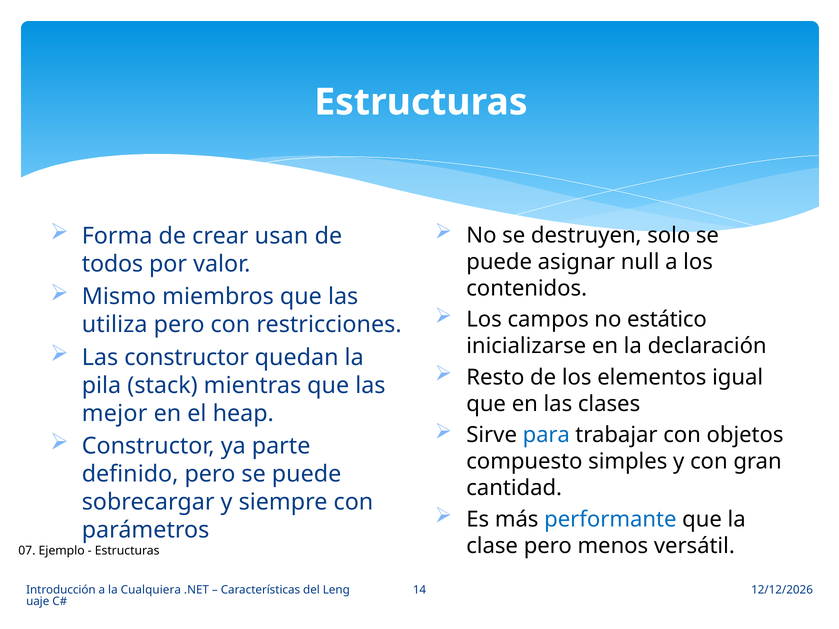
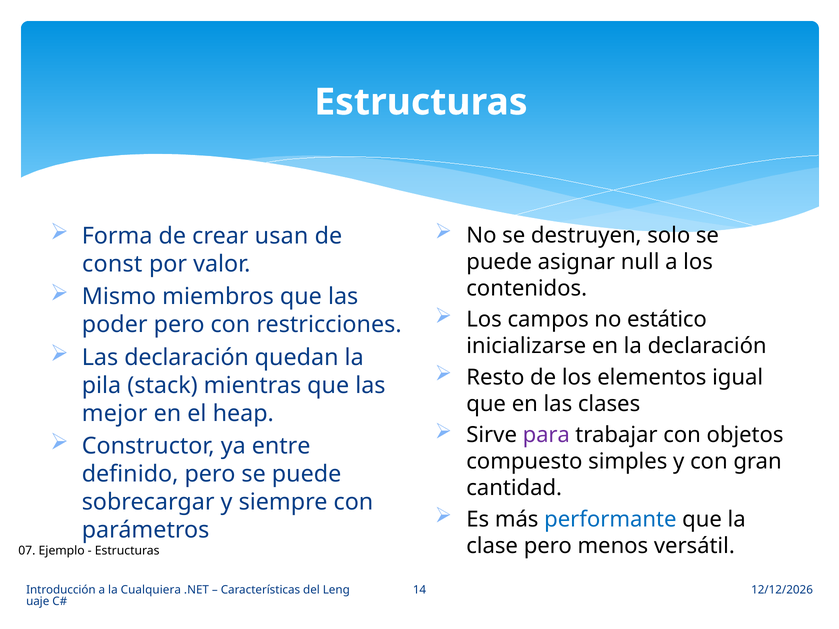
todos: todos -> const (112, 264)
utiliza: utiliza -> poder (115, 325)
Las constructor: constructor -> declaración (187, 357)
para colour: blue -> purple (546, 435)
parte: parte -> entre (281, 446)
